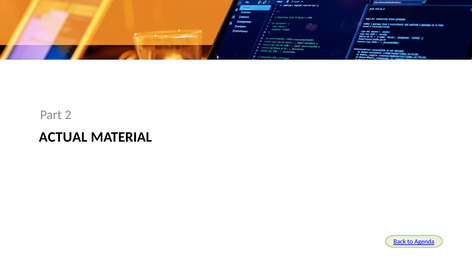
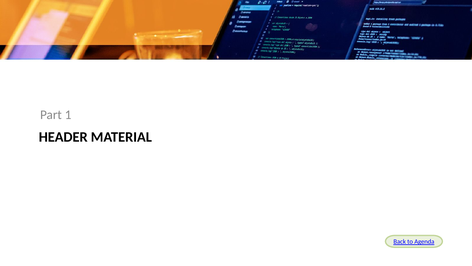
2: 2 -> 1 (68, 115)
ACTUAL: ACTUAL -> HEADER (63, 137)
